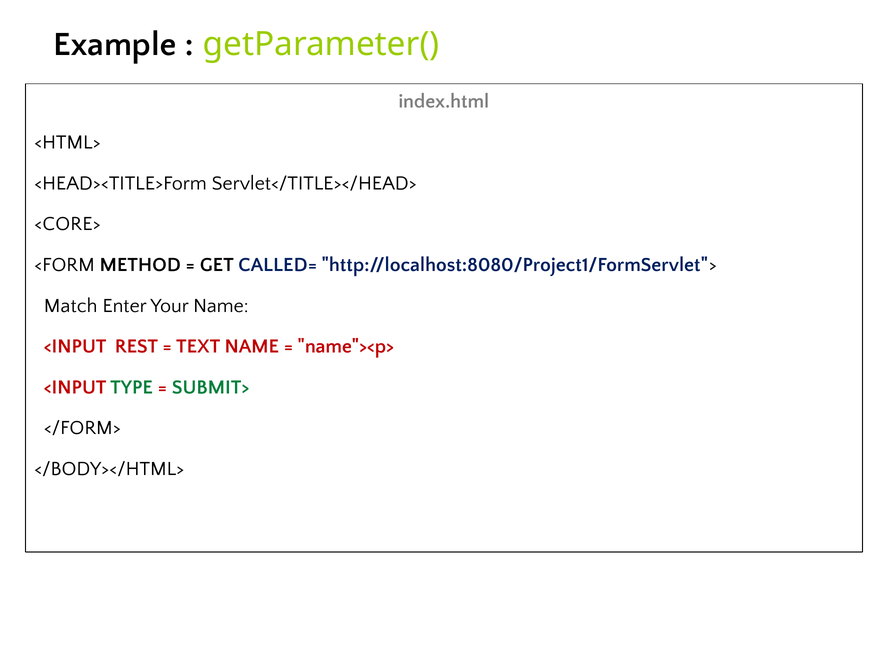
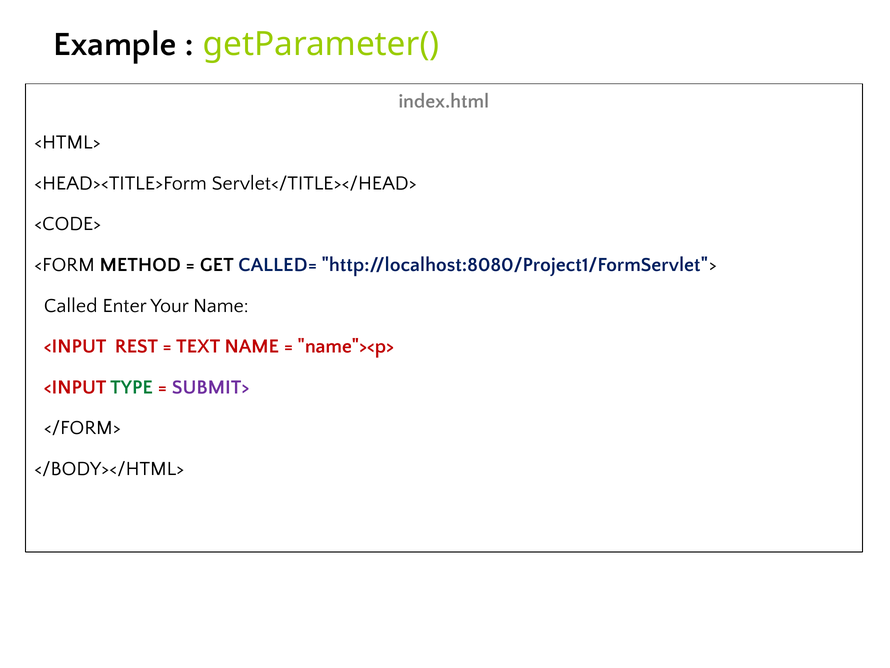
<CORE>: <CORE> -> <CODE> (68, 224)
Match: Match -> Called (71, 305)
SUBMIT> colour: green -> purple (211, 387)
